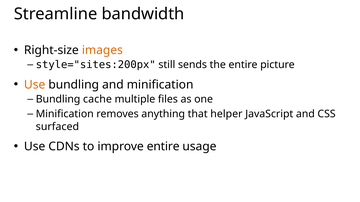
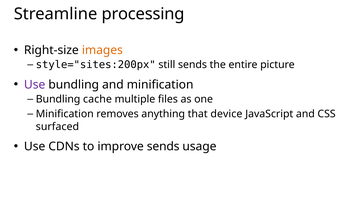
bandwidth: bandwidth -> processing (143, 14)
Use colour: orange -> purple (35, 85)
helper: helper -> device (226, 114)
improve entire: entire -> sends (163, 147)
